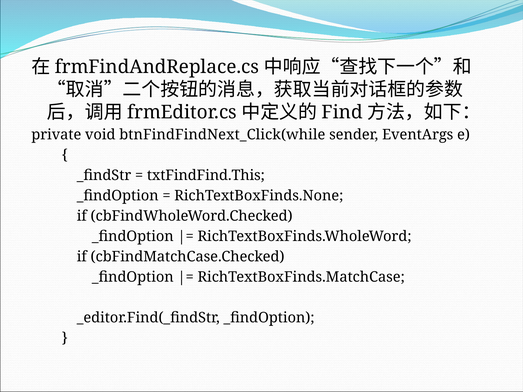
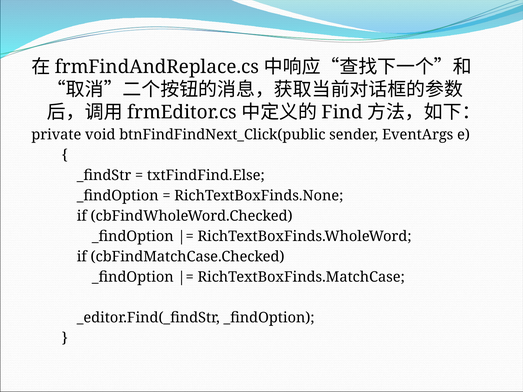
btnFindFindNext_Click(while: btnFindFindNext_Click(while -> btnFindFindNext_Click(public (222, 135)
txtFindFind.This: txtFindFind.This -> txtFindFind.Else (206, 176)
